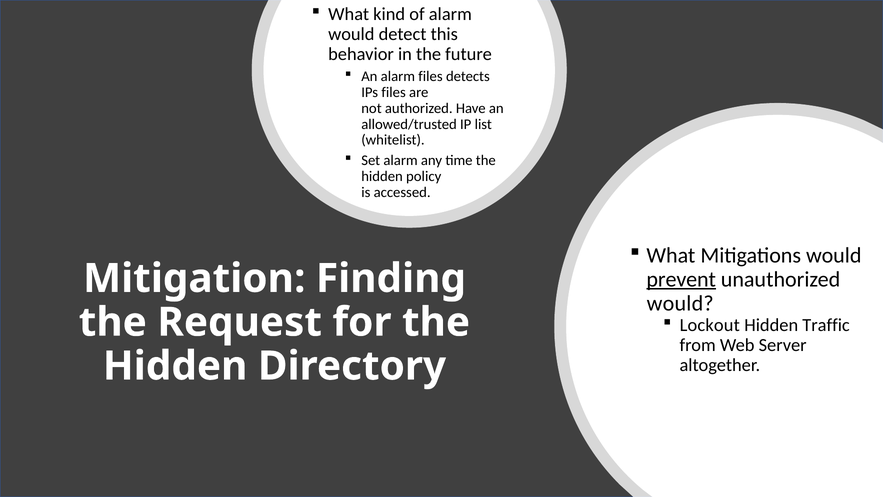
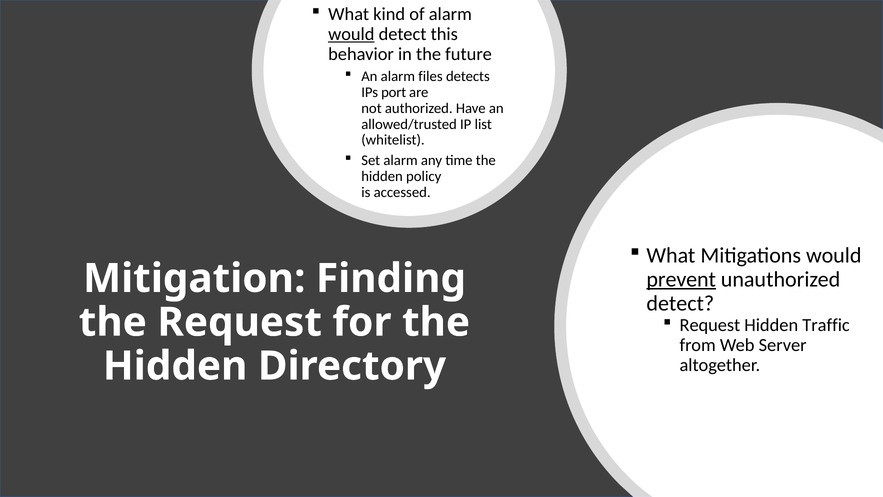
would underline: none -> present (351, 34)
IPs files: files -> port (394, 92)
would: would -> detect (680, 303)
Lockout: Lockout -> Request (710, 325)
